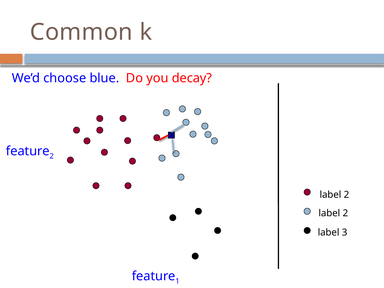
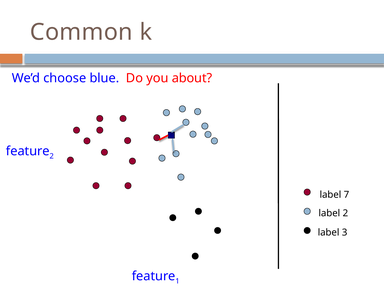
decay: decay -> about (192, 78)
2: 2 -> 7 (346, 195)
